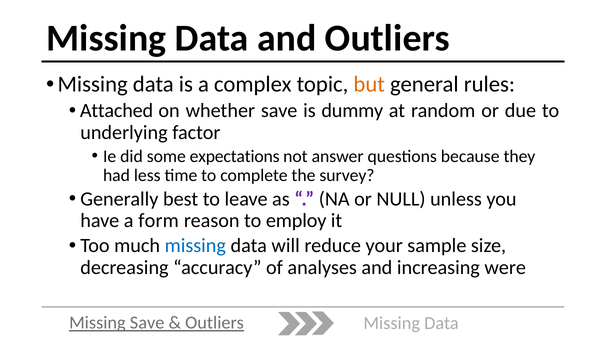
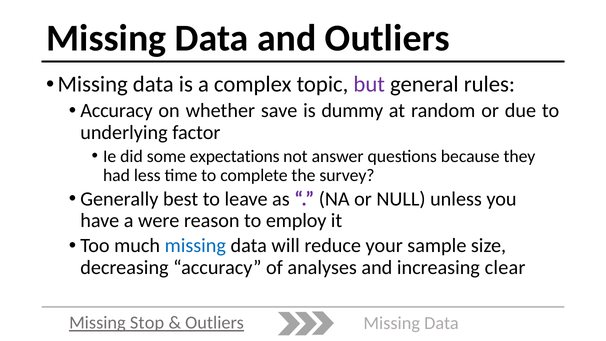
but colour: orange -> purple (369, 84)
Attached: Attached -> Accuracy (117, 111)
form: form -> were (159, 221)
were: were -> clear (505, 267)
Missing Save: Save -> Stop (147, 323)
